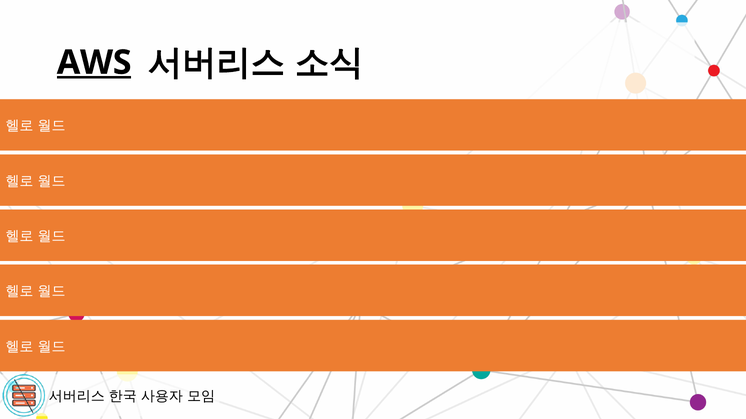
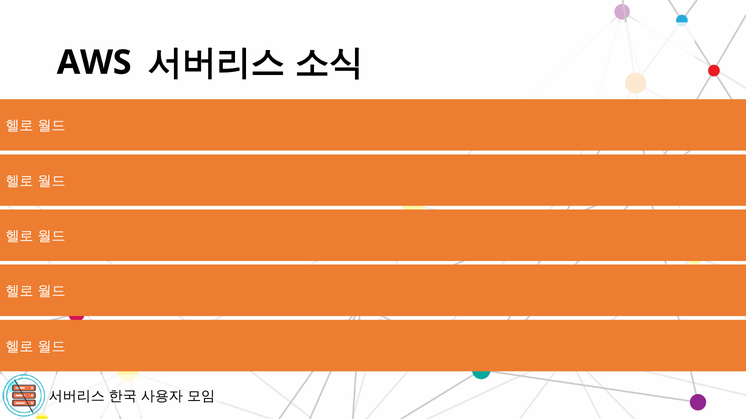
AWS underline: present -> none (94, 63)
